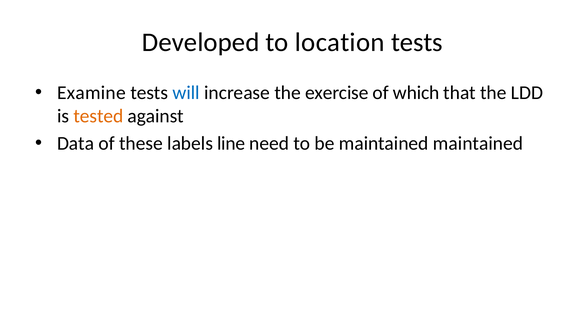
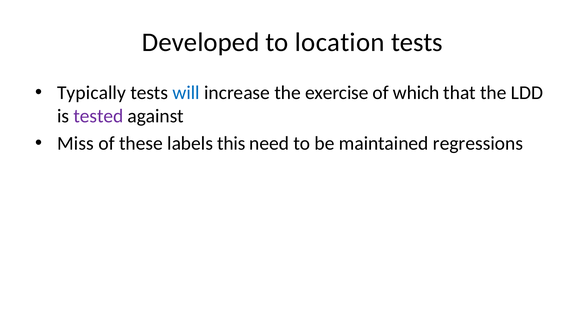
Examine: Examine -> Typically (92, 93)
tested colour: orange -> purple (98, 116)
Data: Data -> Miss (75, 143)
line: line -> this (231, 143)
maintained maintained: maintained -> regressions (478, 143)
